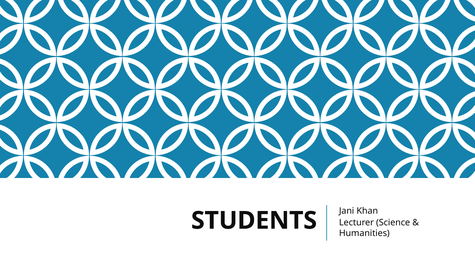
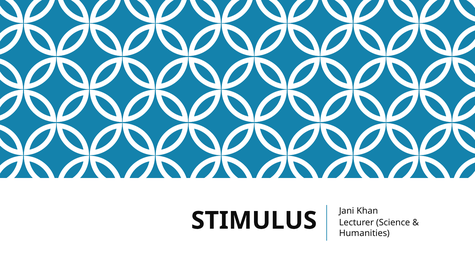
STUDENTS: STUDENTS -> STIMULUS (254, 221)
